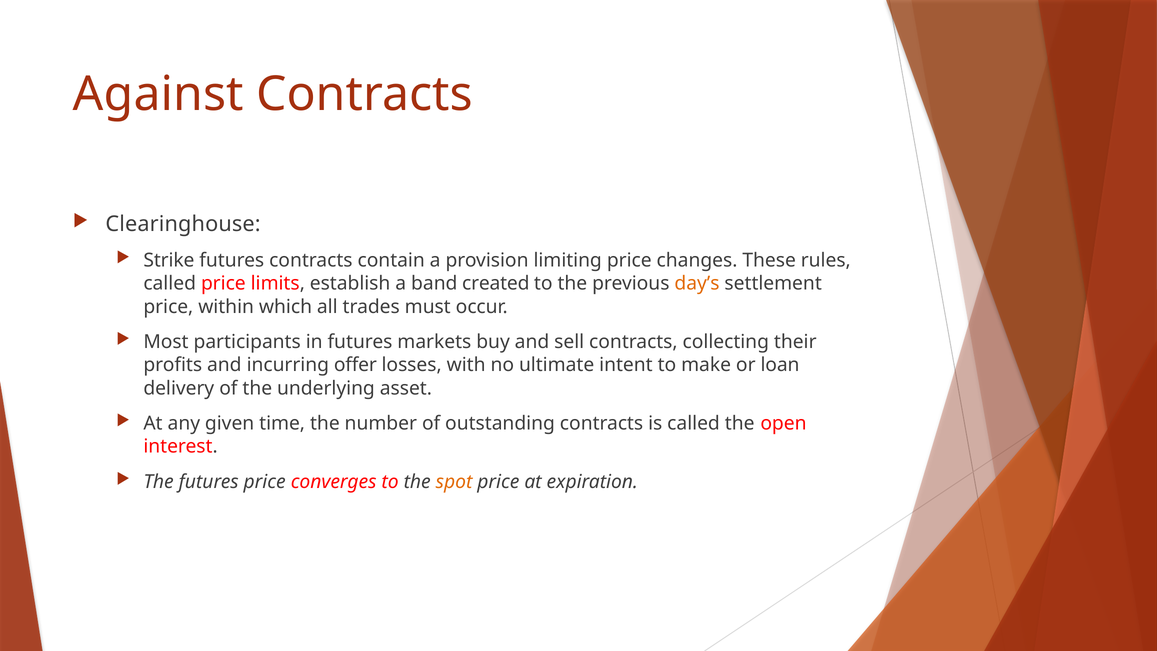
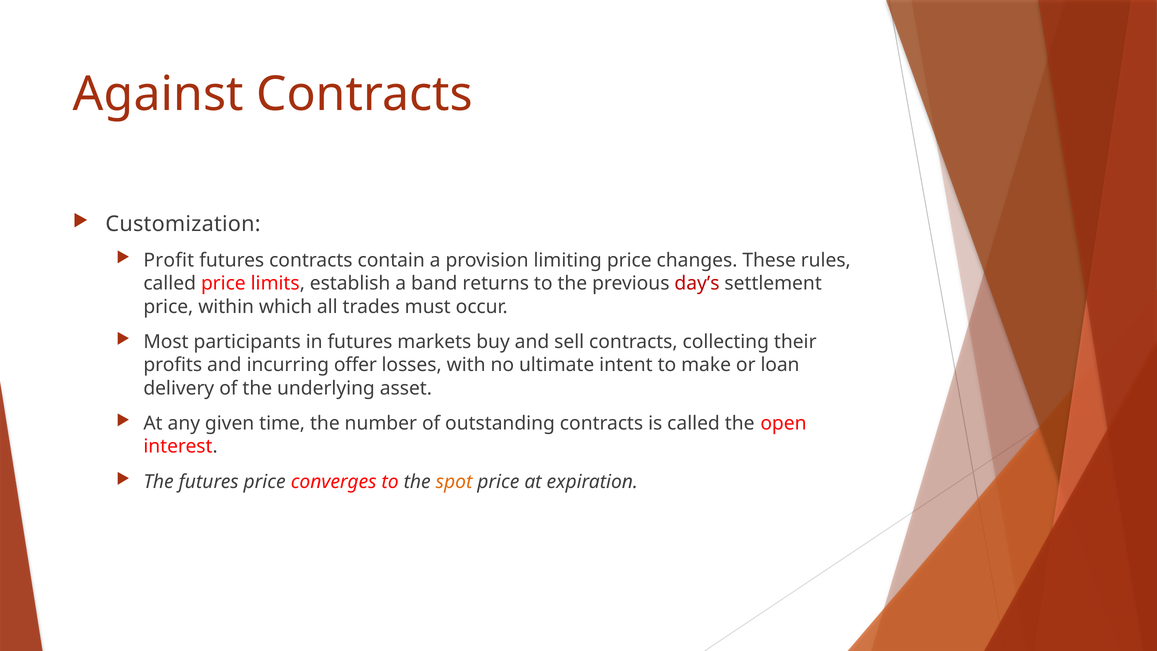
Clearinghouse: Clearinghouse -> Customization (183, 224)
Strike: Strike -> Profit (169, 260)
created: created -> returns (496, 284)
day’s colour: orange -> red (697, 284)
